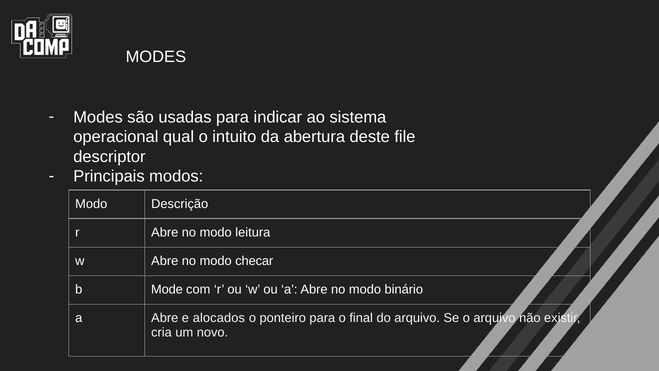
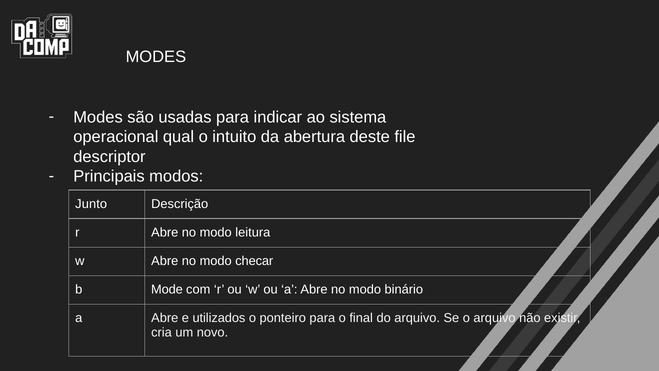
Modo: Modo -> Junto (91, 204)
alocados: alocados -> utilizados (219, 318)
